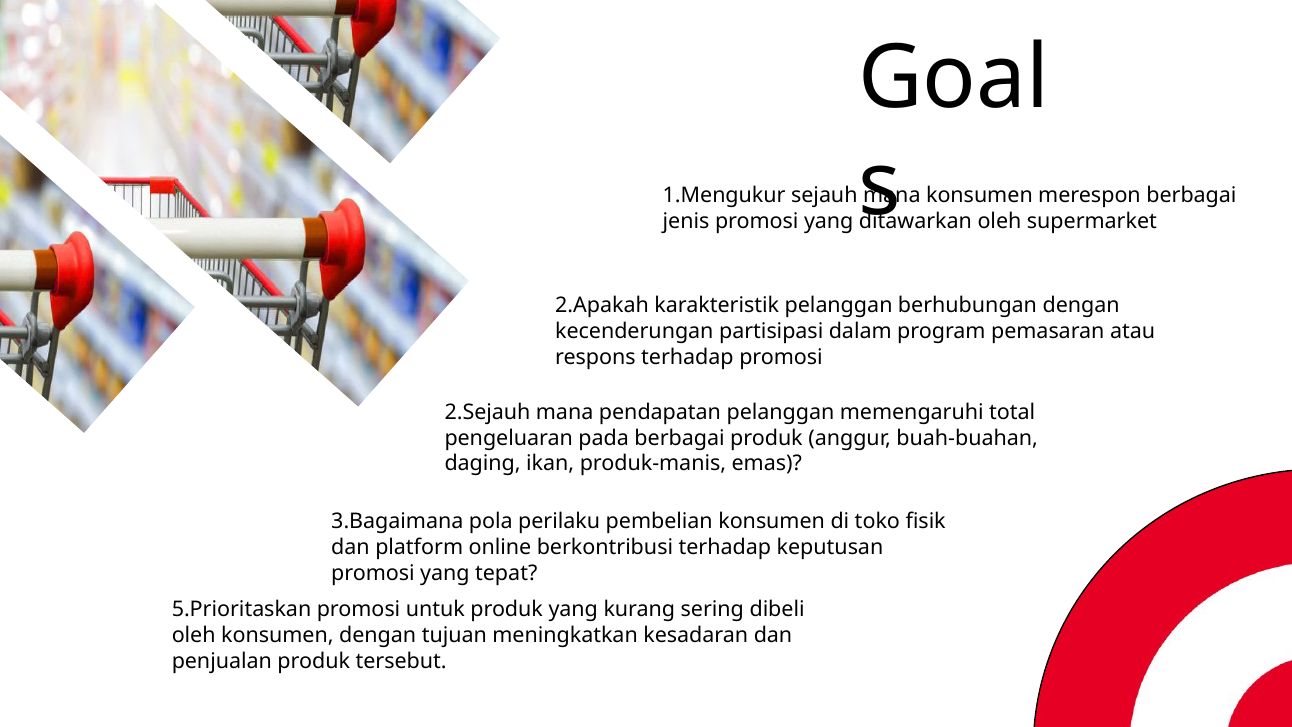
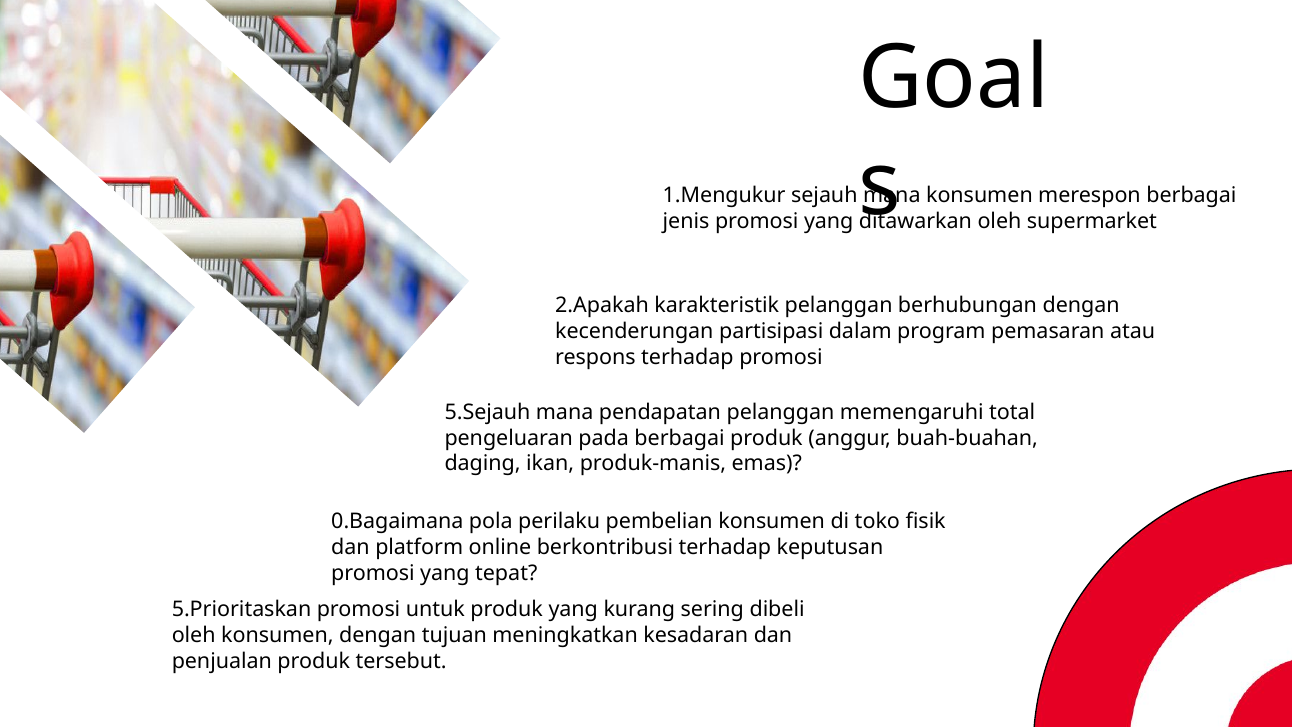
2.Sejauh: 2.Sejauh -> 5.Sejauh (487, 412)
3.Bagaimana: 3.Bagaimana -> 0.Bagaimana (397, 522)
